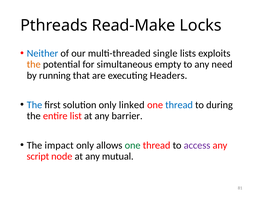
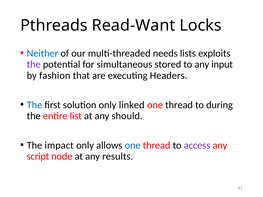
Read-Make: Read-Make -> Read-Want (134, 25)
single: single -> needs (165, 53)
the colour: orange -> purple (34, 65)
empty: empty -> stored (168, 65)
need: need -> input (222, 65)
running: running -> fashion (55, 76)
thread colour: blue -> black (179, 105)
barrier: barrier -> should (127, 116)
one colour: green -> blue (133, 145)
mutual: mutual -> results (118, 156)
